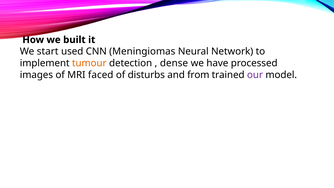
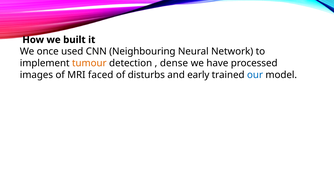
start: start -> once (48, 51)
Meningiomas: Meningiomas -> Neighbouring (142, 51)
from: from -> early (198, 75)
our colour: purple -> blue (255, 75)
